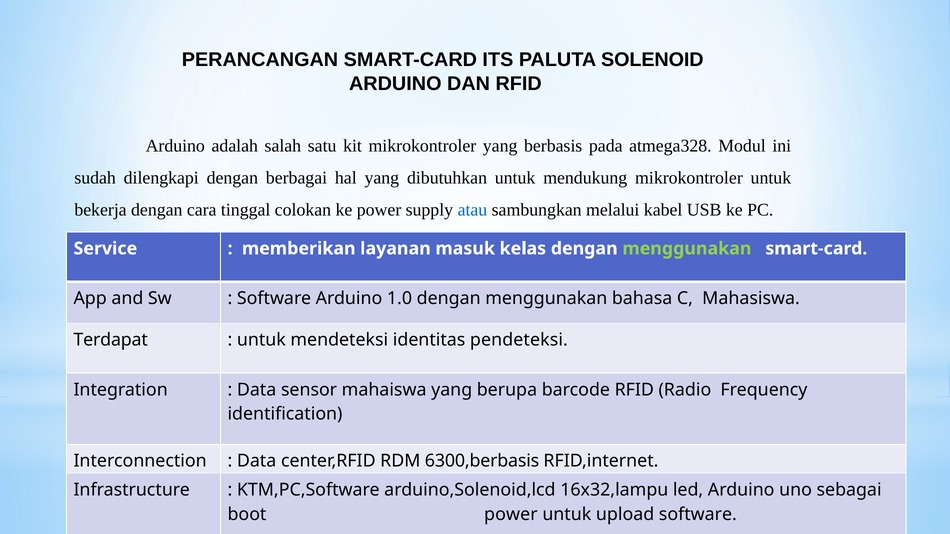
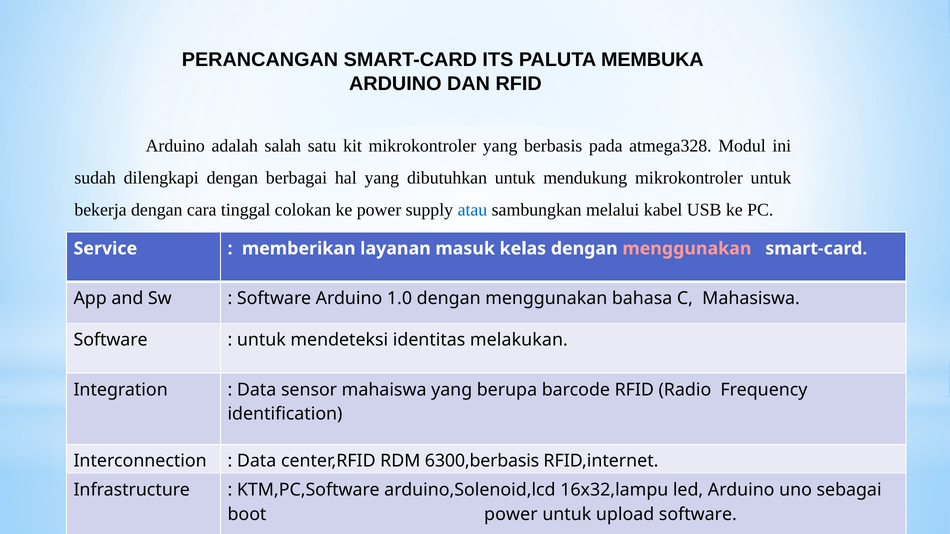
SOLENOID: SOLENOID -> MEMBUKA (652, 60)
menggunakan colour: light green -> pink (687, 249)
Terdapat: Terdapat -> Software (111, 340)
pendeteksi: pendeteksi -> melakukan (519, 340)
